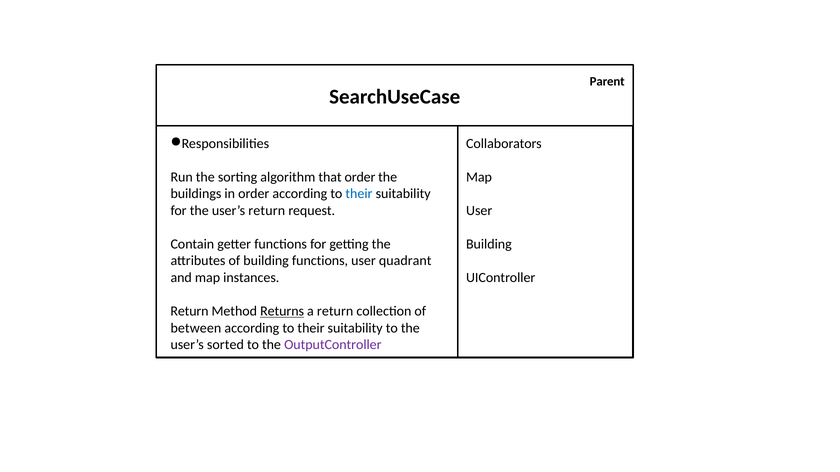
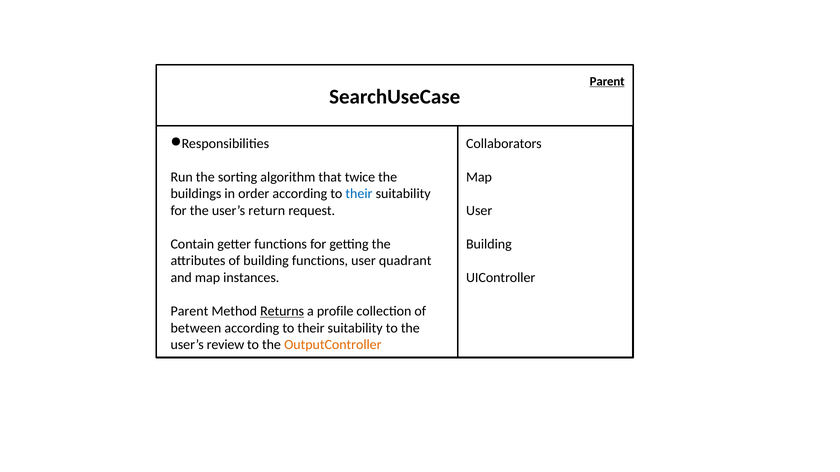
Parent underline: none -> present (607, 81)
that order: order -> twice (360, 177)
Return: Return -> Parent (189, 311)
a return: return -> profile (335, 311)
sorted: sorted -> review (225, 345)
OutputController colour: purple -> orange (333, 345)
